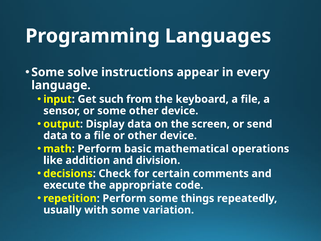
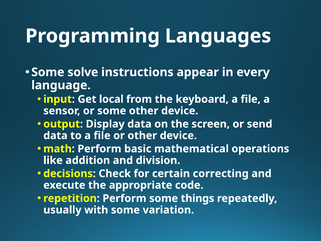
such: such -> local (111, 99)
comments: comments -> correcting (221, 173)
